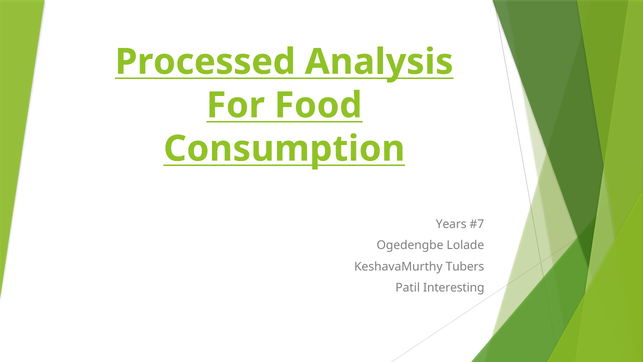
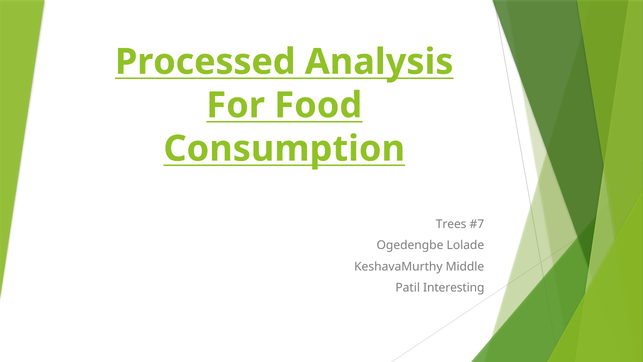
Years: Years -> Trees (451, 224)
Tubers: Tubers -> Middle (465, 266)
